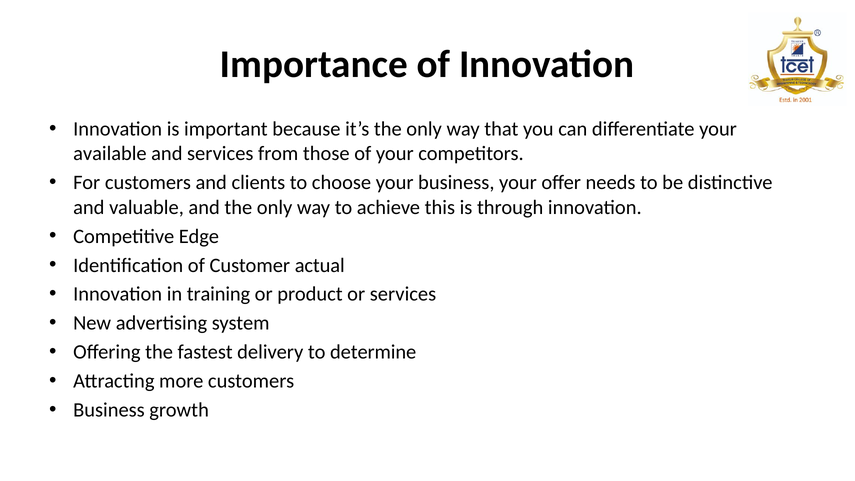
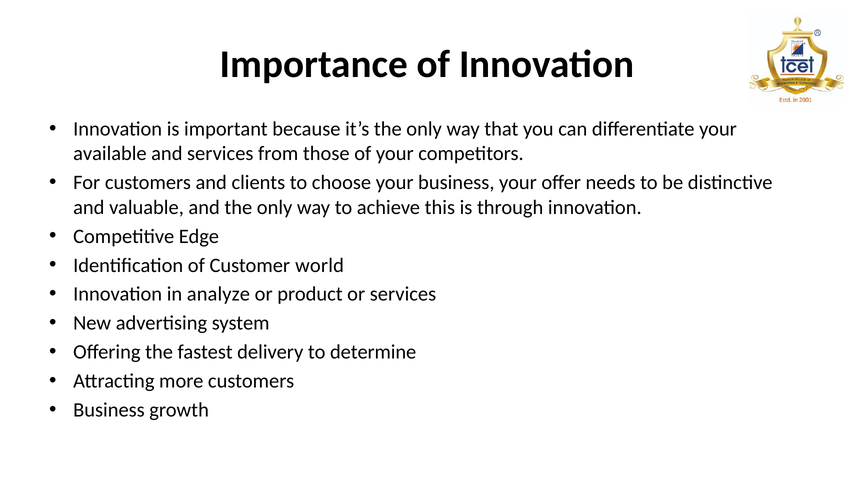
actual: actual -> world (320, 265)
training: training -> analyze (218, 294)
